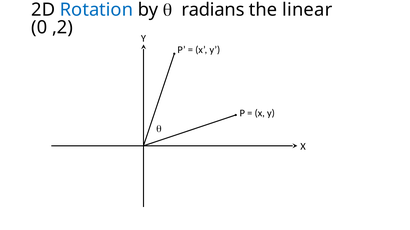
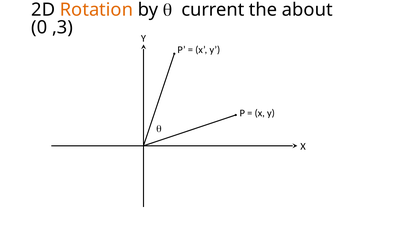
Rotation colour: blue -> orange (96, 10)
radians: radians -> current (213, 10)
linear: linear -> about (307, 10)
,2: ,2 -> ,3 (62, 28)
